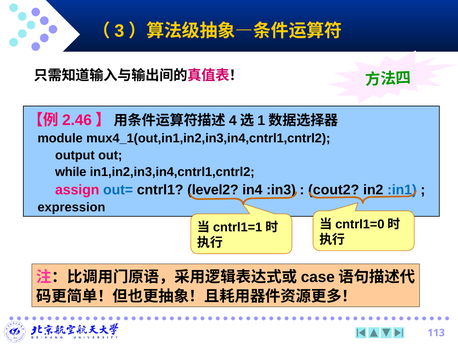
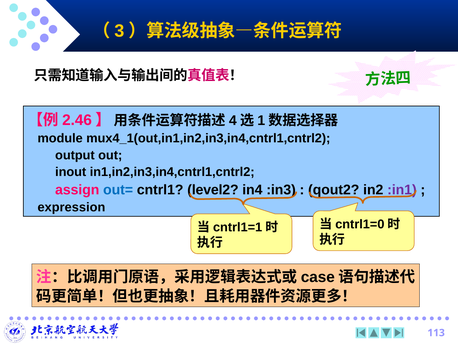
while: while -> inout (71, 172)
cout2: cout2 -> qout2 (334, 190)
:in1 colour: blue -> purple (402, 190)
